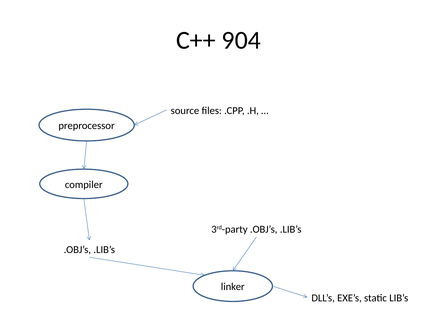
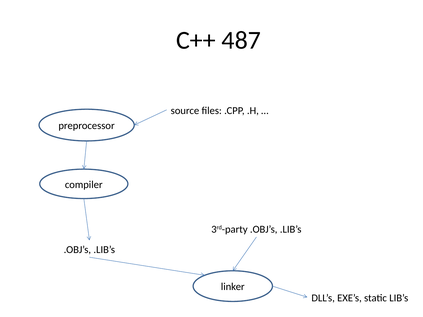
904: 904 -> 487 (241, 40)
